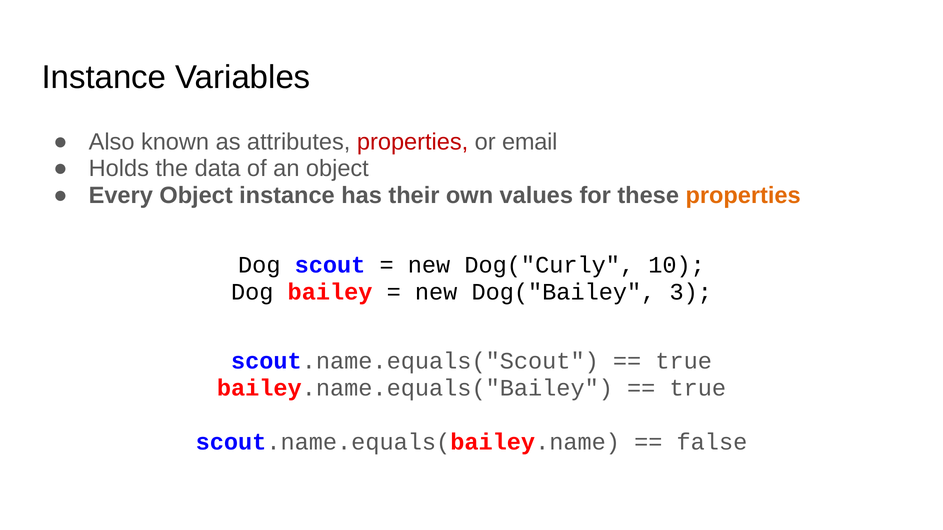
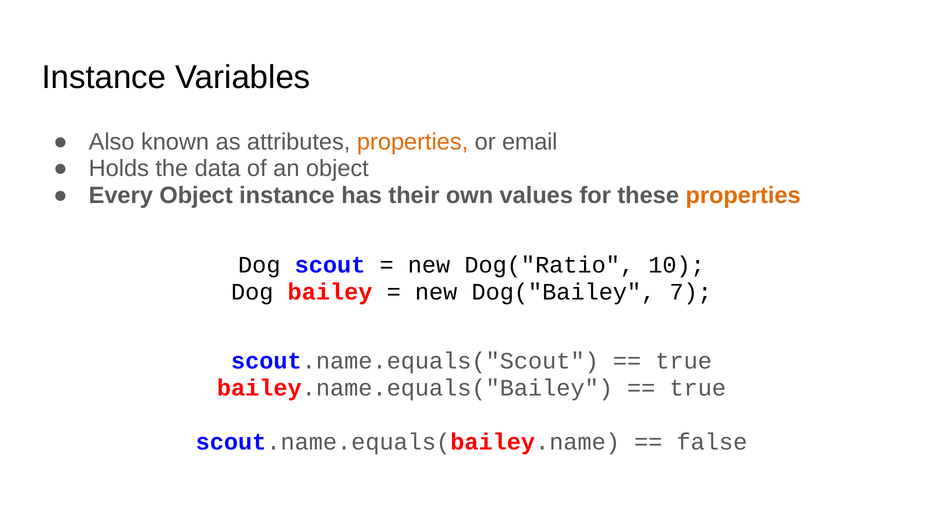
properties colour: red -> orange (413, 142)
Dog("Curly: Dog("Curly -> Dog("Ratio (549, 265)
3: 3 -> 7 (691, 292)
